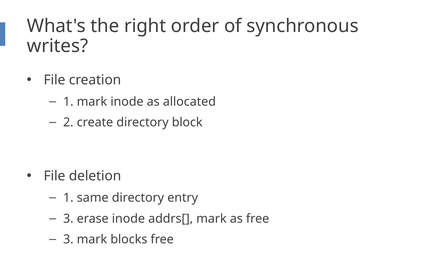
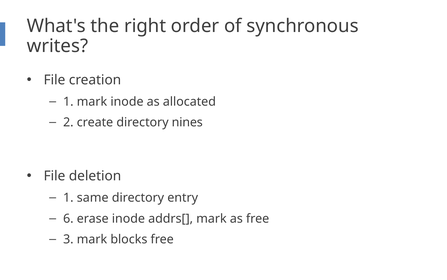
block: block -> nines (187, 122)
3: 3 -> 6 (68, 218)
